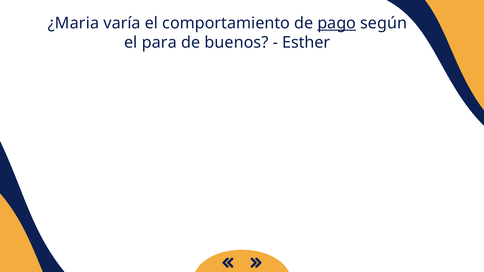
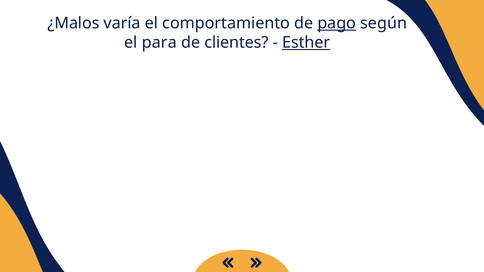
¿Maria: ¿Maria -> ¿Malos (74, 23)
buenos: buenos -> clientes (237, 43)
Esther underline: none -> present (306, 43)
